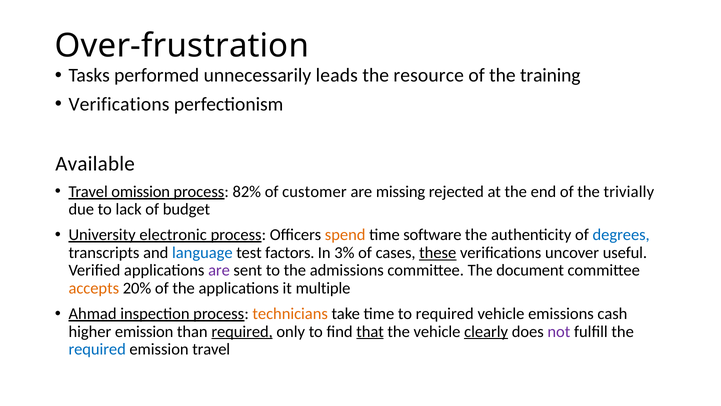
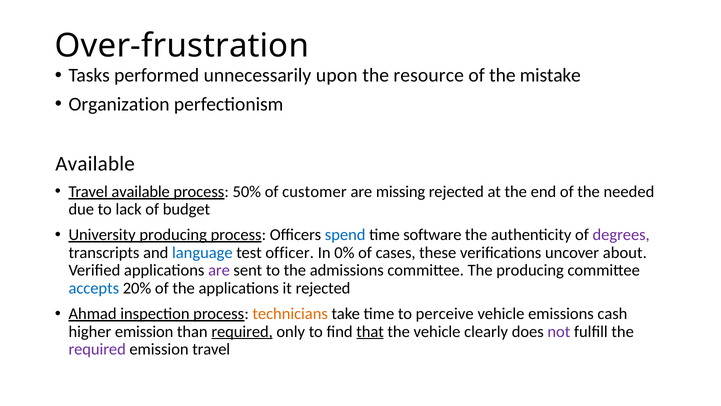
leads: leads -> upon (337, 75)
training: training -> mistake (550, 75)
Verifications: Verifications -> Organization (119, 104)
Travel omission: omission -> available (141, 191)
82%: 82% -> 50% (247, 191)
trivially: trivially -> needed (629, 191)
University electronic: electronic -> producing (173, 235)
spend colour: orange -> blue (345, 235)
degrees colour: blue -> purple (621, 235)
factors: factors -> officer (290, 252)
3%: 3% -> 0% (344, 252)
these underline: present -> none (438, 252)
useful: useful -> about (625, 252)
The document: document -> producing (530, 270)
accepts colour: orange -> blue (94, 288)
it multiple: multiple -> rejected (323, 288)
to required: required -> perceive (445, 313)
clearly underline: present -> none (486, 331)
required colour: blue -> purple (97, 349)
